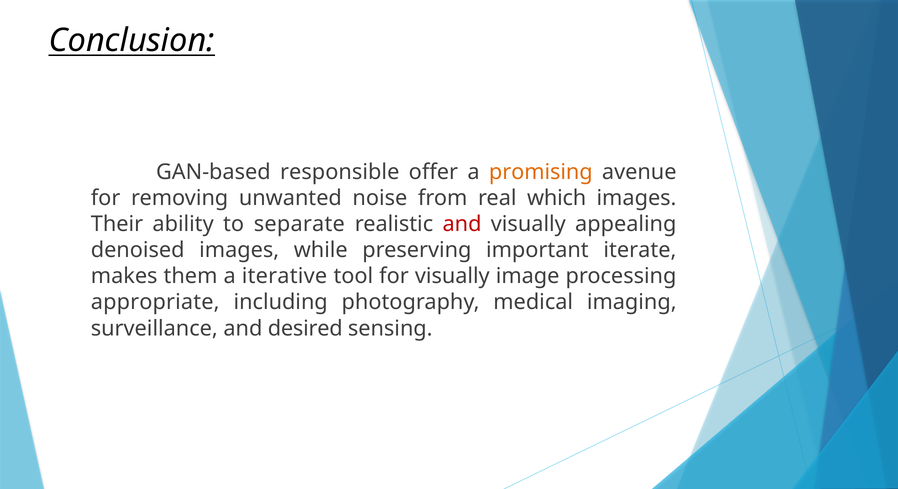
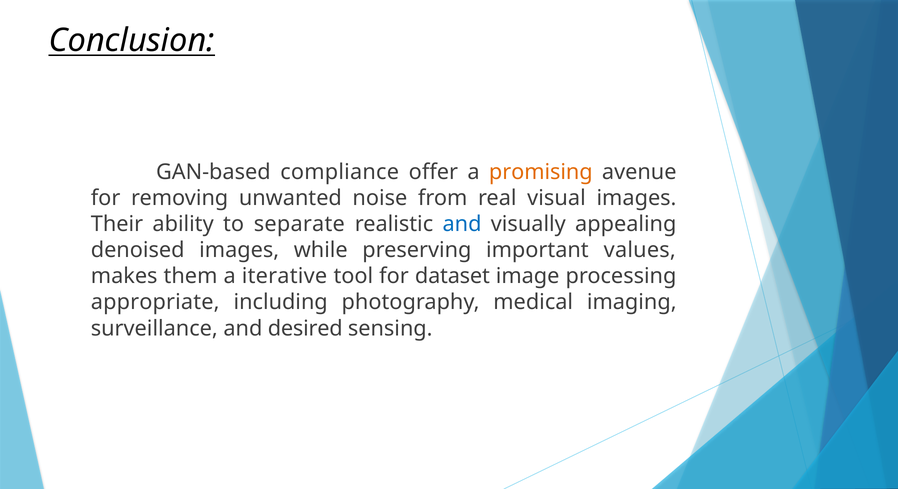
responsible: responsible -> compliance (340, 172)
which: which -> visual (557, 198)
and colour: red -> blue (462, 224)
iterate: iterate -> values (640, 250)
for visually: visually -> dataset (452, 276)
